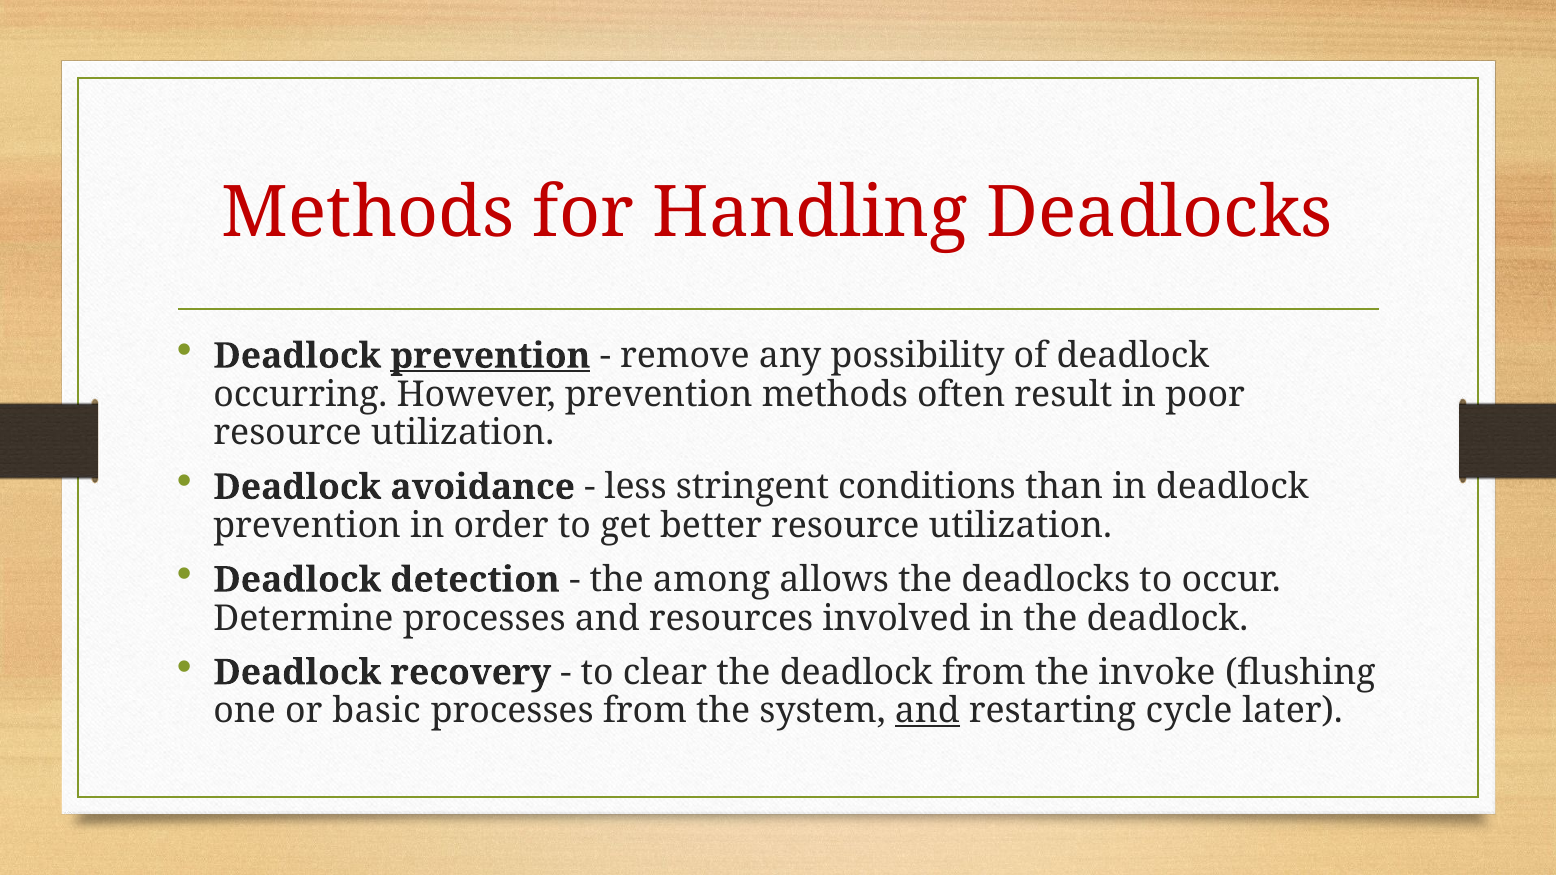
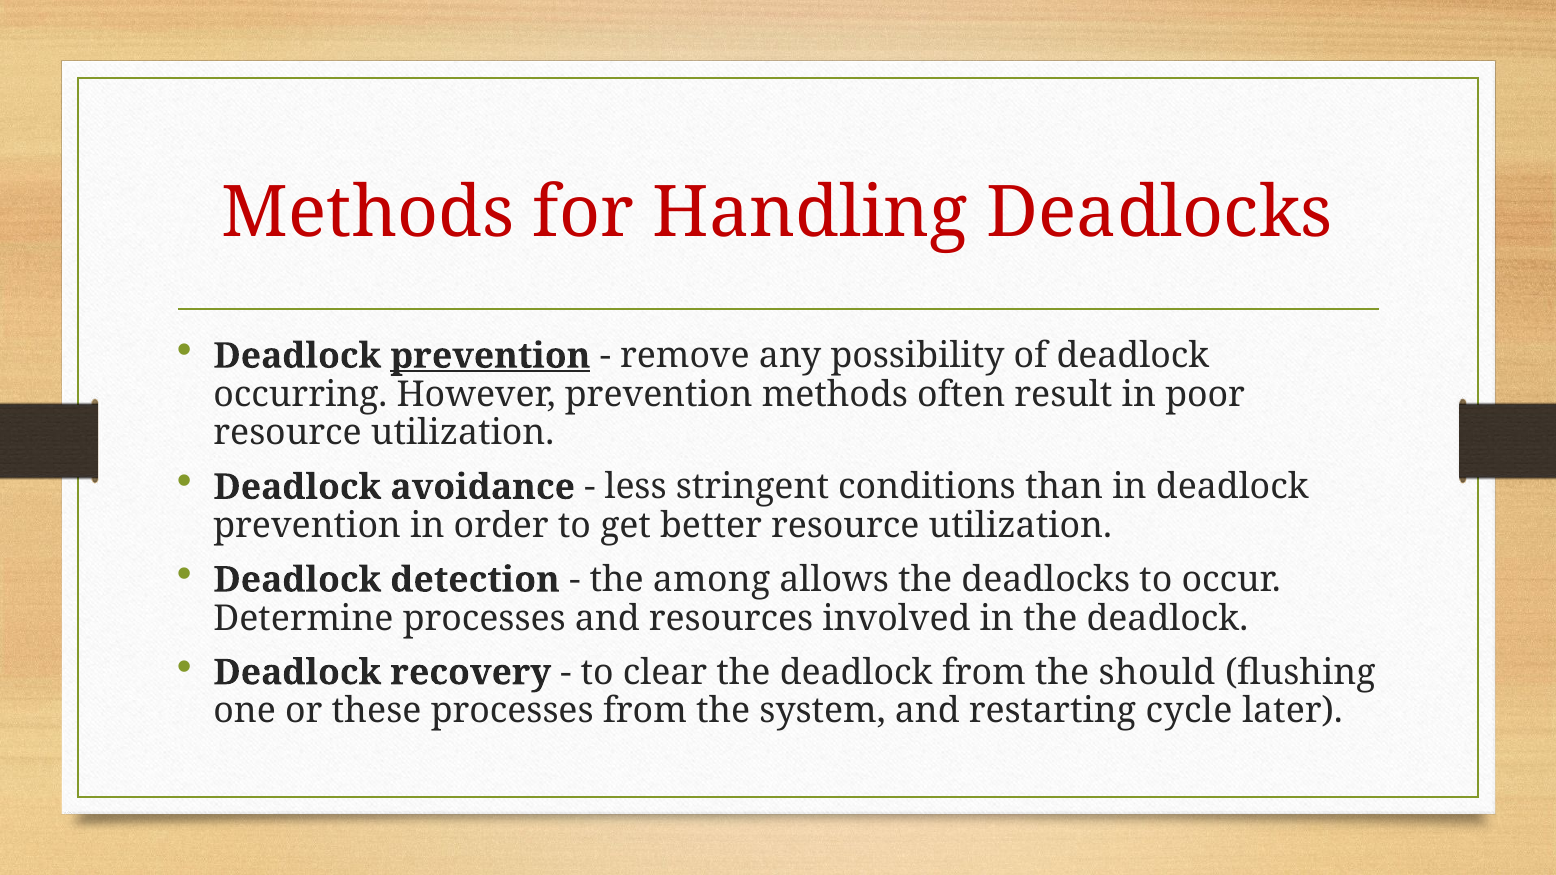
invoke: invoke -> should (1157, 673)
basic: basic -> these (377, 711)
and underline: present -> none (927, 711)
